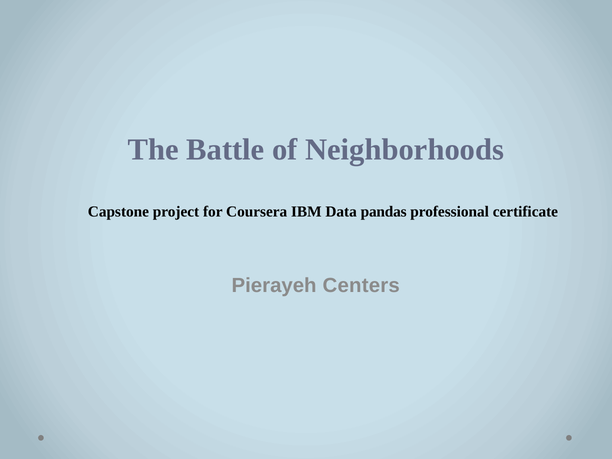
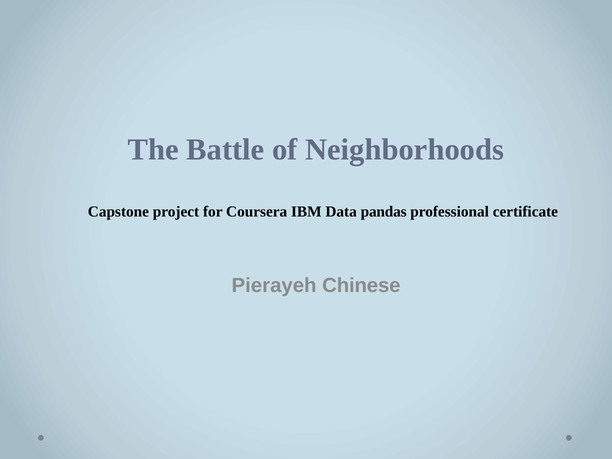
Centers: Centers -> Chinese (361, 286)
